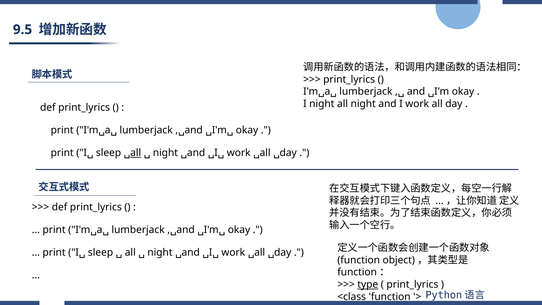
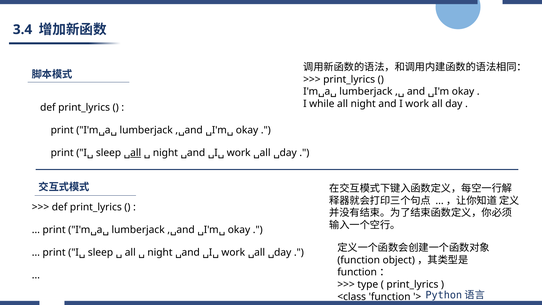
9.5: 9.5 -> 3.4 (23, 30)
I night: night -> while (322, 104)
type underline: present -> none (368, 284)
